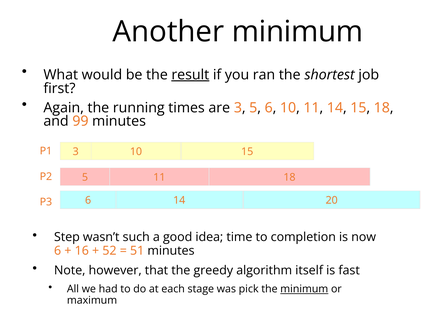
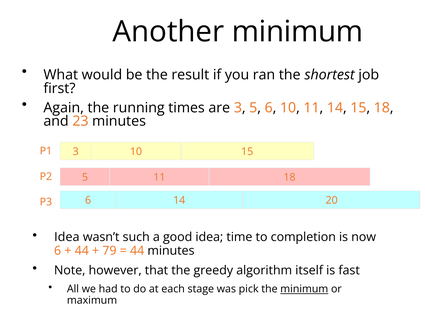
result underline: present -> none (190, 75)
99: 99 -> 23 (80, 121)
Step: Step -> Idea (67, 237)
16: 16 -> 44 (82, 250)
52: 52 -> 79 (109, 250)
51: 51 -> 44 (137, 250)
